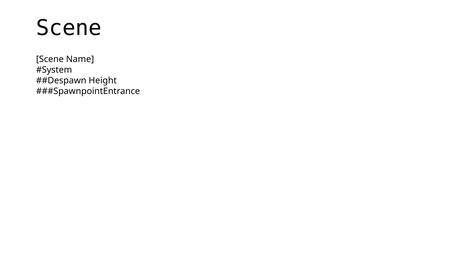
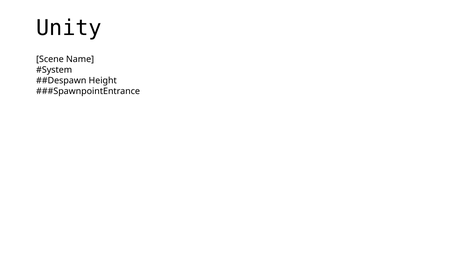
Scene: Scene -> Unity (69, 28)
